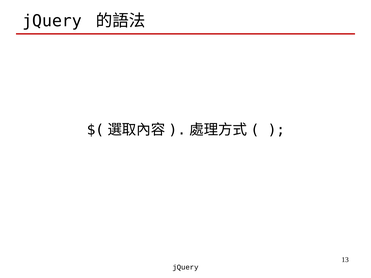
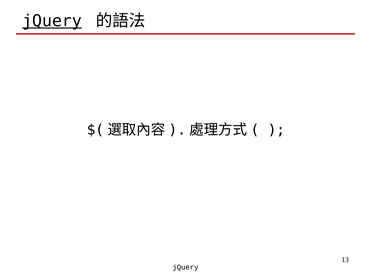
jQuery underline: none -> present (52, 21)
